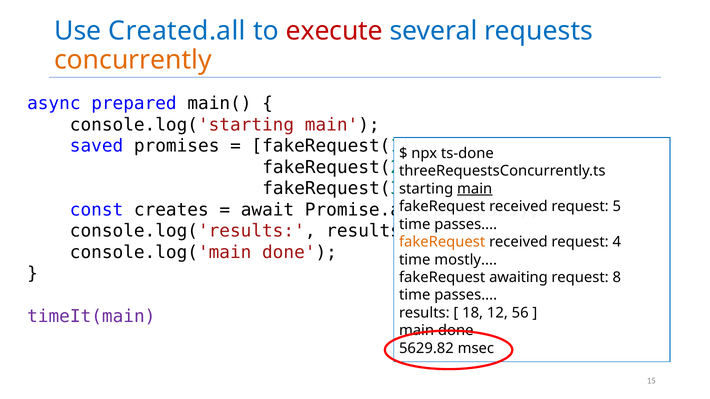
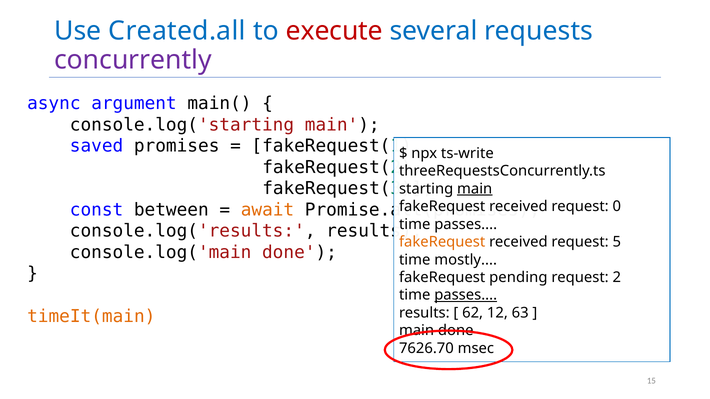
concurrently colour: orange -> purple (133, 60)
prepared: prepared -> argument (134, 103)
ts-done: ts-done -> ts-write (467, 153)
creates: creates -> between (171, 210)
await colour: black -> orange (267, 210)
5: 5 -> 0 (617, 207)
4: 4 -> 5 (617, 242)
awaiting: awaiting -> pending (518, 278)
8: 8 -> 2 (617, 278)
passes underline: none -> present (466, 295)
timeIt(main colour: purple -> orange (91, 316)
18: 18 -> 62 (473, 313)
56: 56 -> 63 (520, 313)
5629.82: 5629.82 -> 7626.70 (426, 349)
